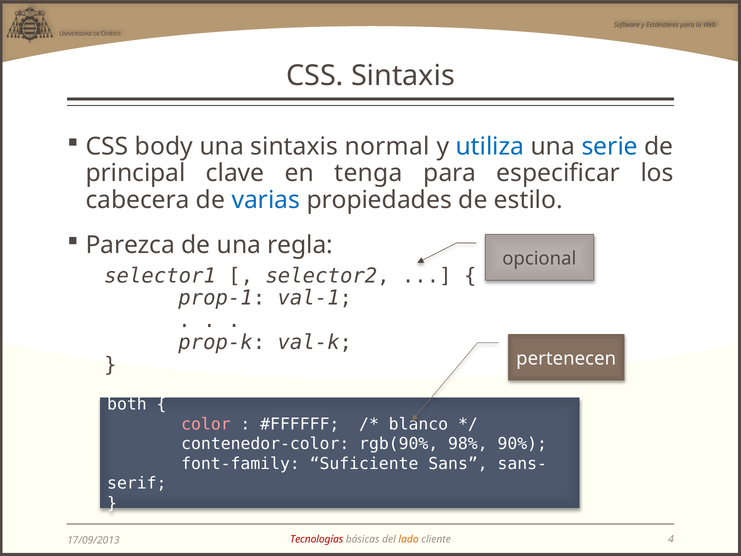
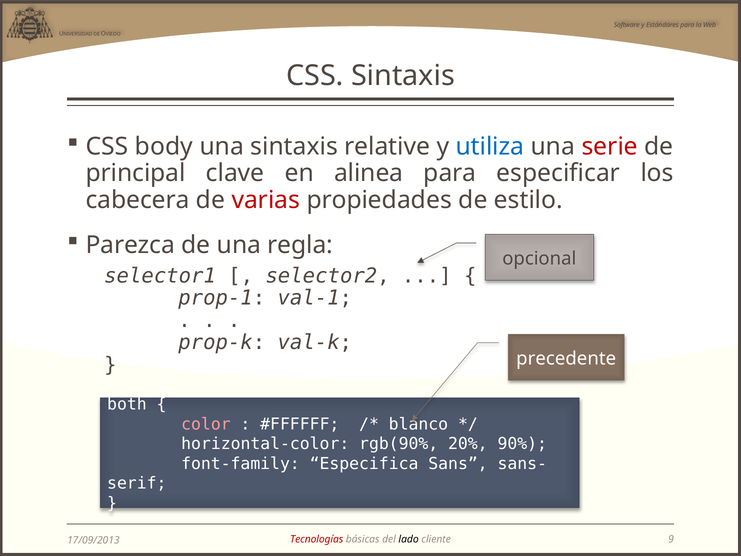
normal: normal -> relative (387, 147)
serie colour: blue -> red (610, 147)
tenga: tenga -> alinea (369, 173)
varias colour: blue -> red (266, 200)
pertenecen: pertenecen -> precedente (566, 358)
contenedor-color: contenedor-color -> horizontal-color (265, 444)
98%: 98% -> 20% (468, 444)
Suficiente: Suficiente -> Especifica (364, 464)
lado colour: orange -> black (409, 539)
4: 4 -> 9 (671, 539)
